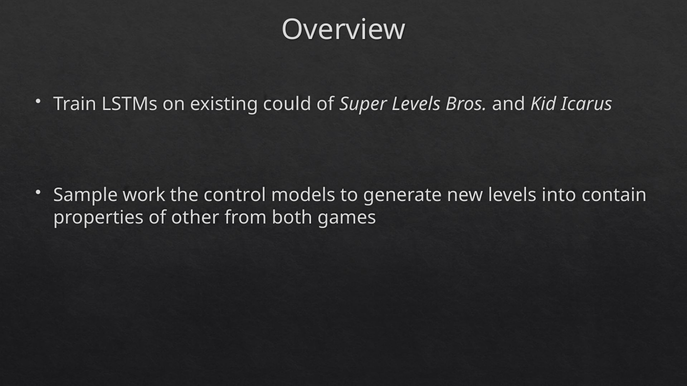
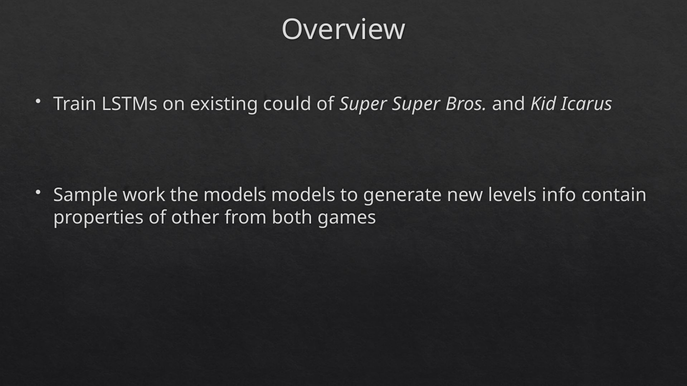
Super Levels: Levels -> Super (416, 104)
the control: control -> models (235, 195)
into: into -> info (559, 195)
